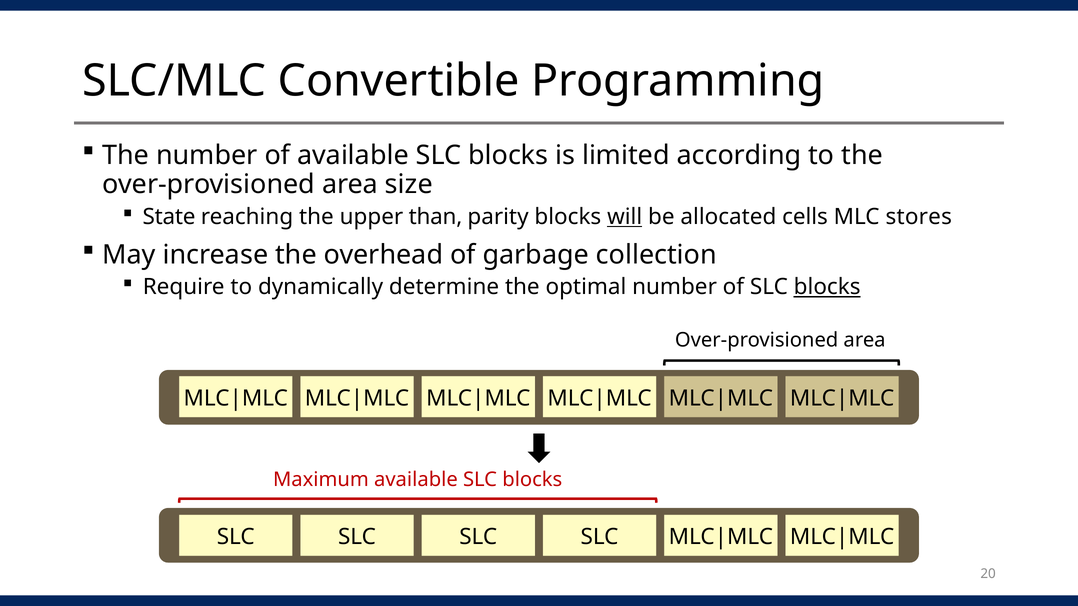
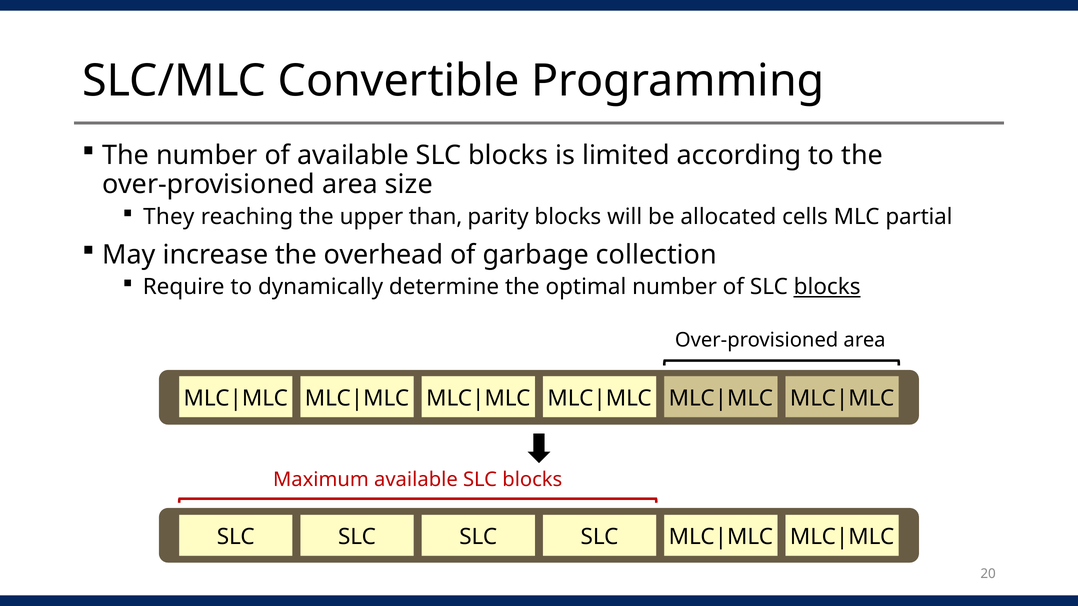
State: State -> They (169, 217)
will underline: present -> none (625, 217)
stores: stores -> partial (919, 217)
